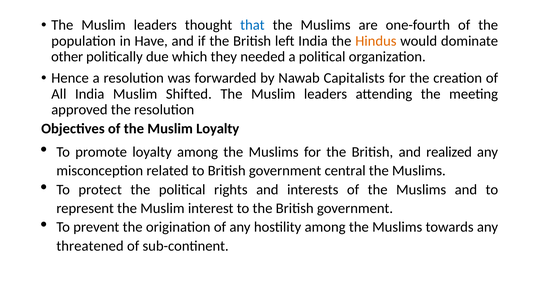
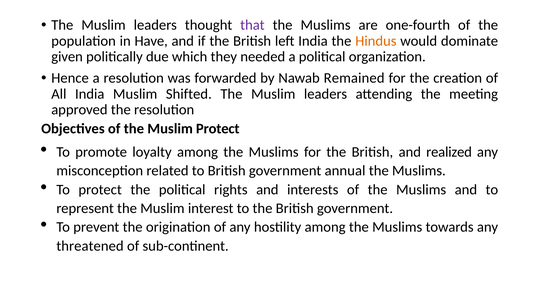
that colour: blue -> purple (252, 25)
other: other -> given (67, 57)
Capitalists: Capitalists -> Remained (354, 78)
Muslim Loyalty: Loyalty -> Protect (218, 129)
central: central -> annual (345, 171)
